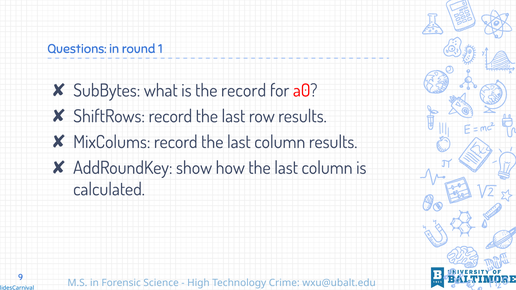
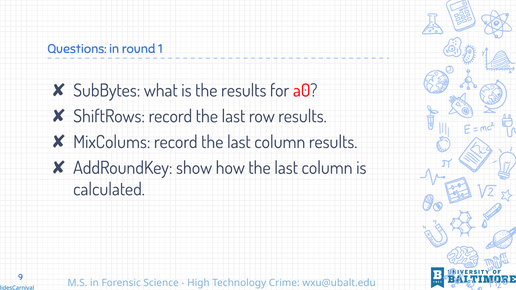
the record: record -> results (244, 91)
